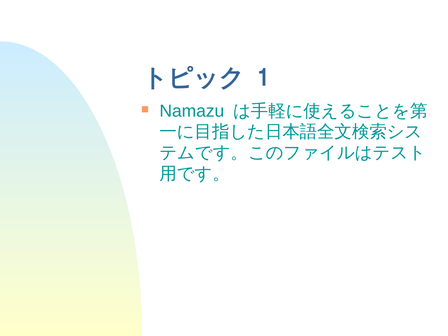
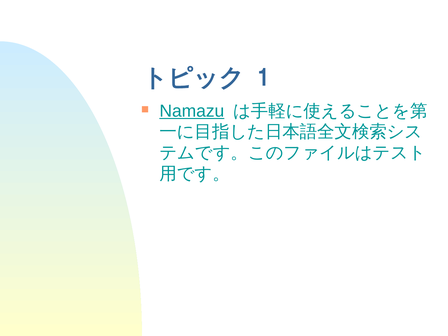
Namazu underline: none -> present (192, 111)
